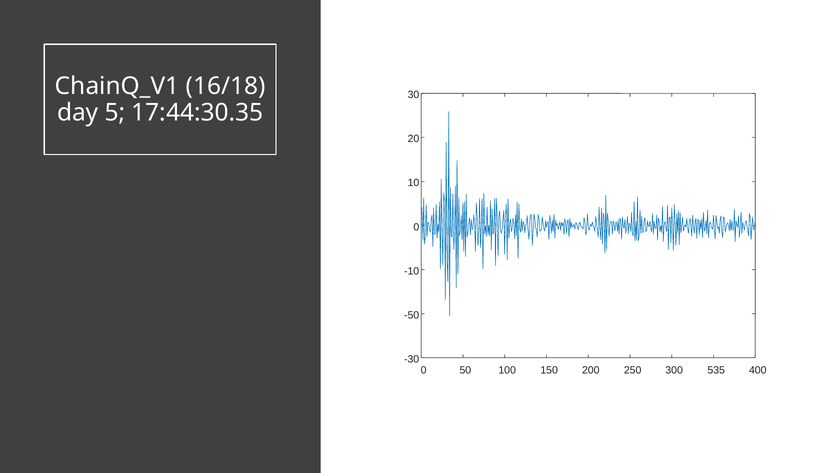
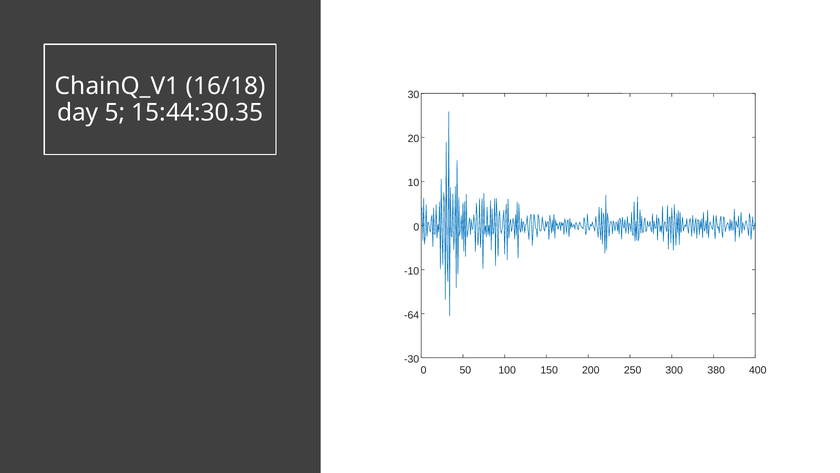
17:44:30.35: 17:44:30.35 -> 15:44:30.35 (197, 112)
-50: -50 -> -64 (412, 315)
535: 535 -> 380 (716, 370)
